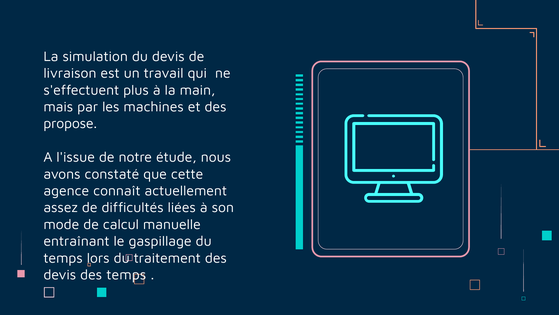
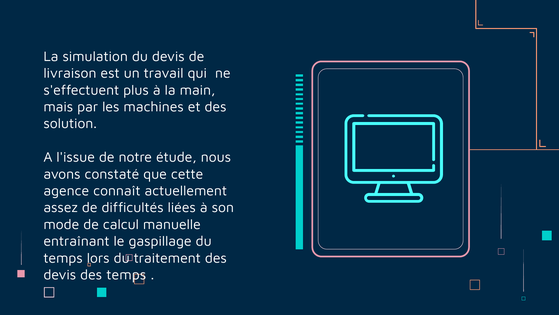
propose: propose -> solution (70, 123)
